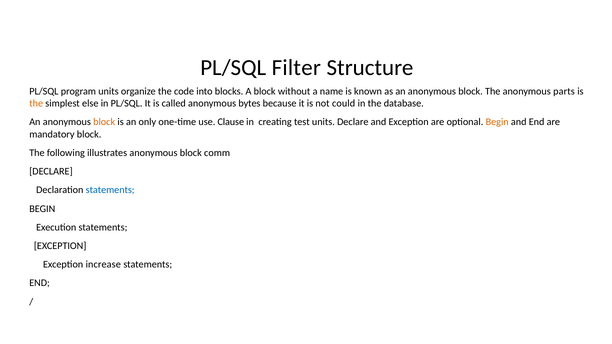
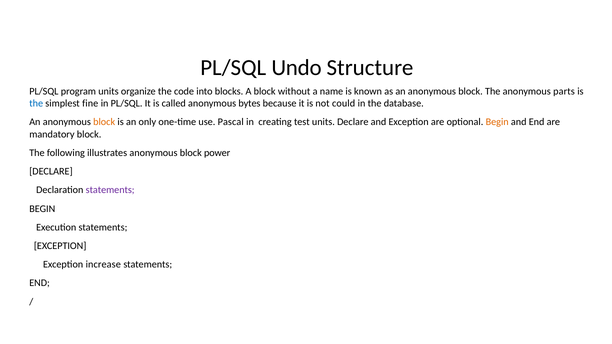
Filter: Filter -> Undo (296, 68)
the colour: orange -> blue (36, 104)
else: else -> fine (90, 104)
Clause: Clause -> Pascal (231, 122)
comm: comm -> power (217, 153)
statements colour: blue -> purple (110, 190)
